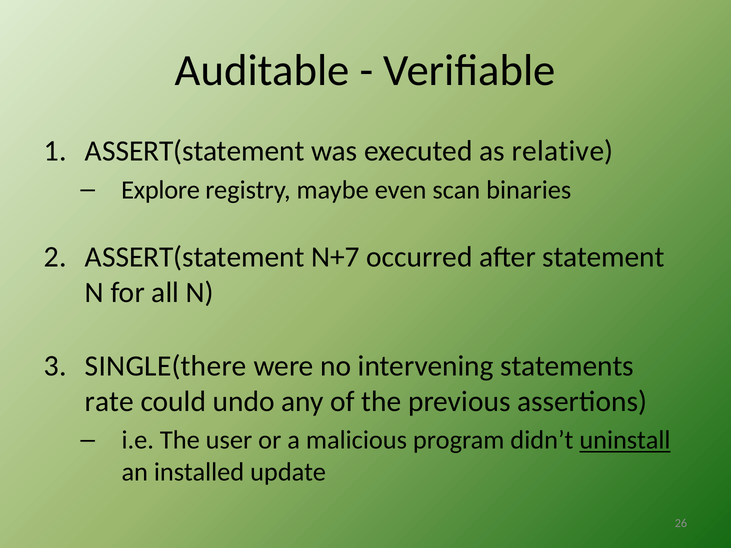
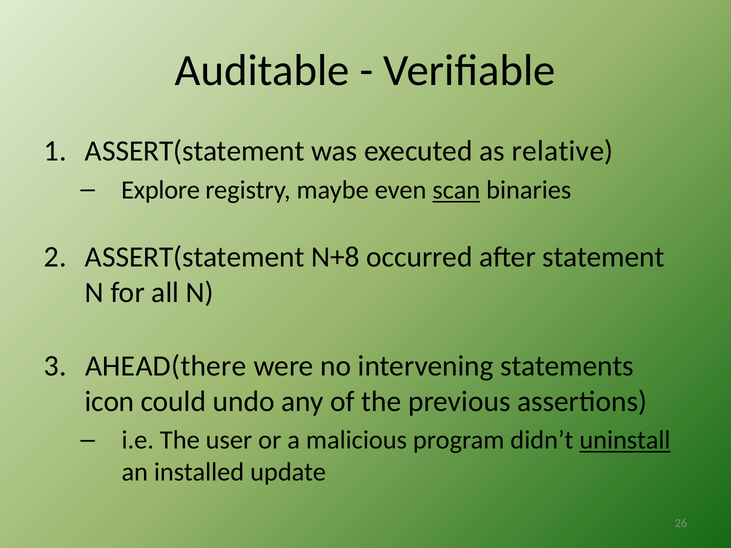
scan underline: none -> present (456, 190)
N+7: N+7 -> N+8 (335, 257)
SINGLE(there: SINGLE(there -> AHEAD(there (166, 366)
rate: rate -> icon (110, 401)
